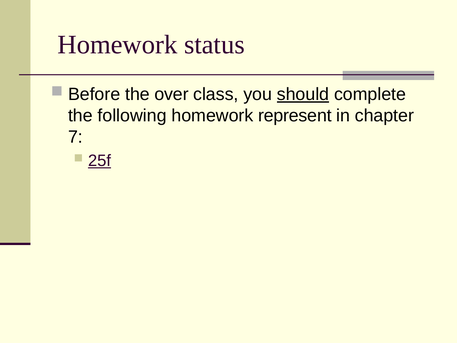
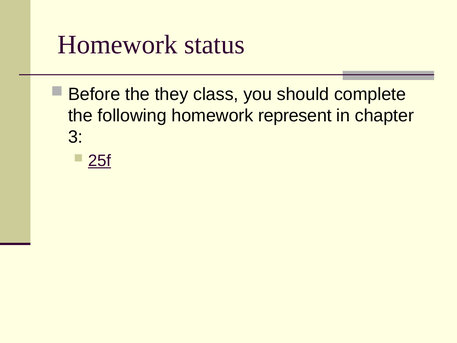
over: over -> they (172, 94)
should underline: present -> none (303, 94)
7: 7 -> 3 (75, 137)
